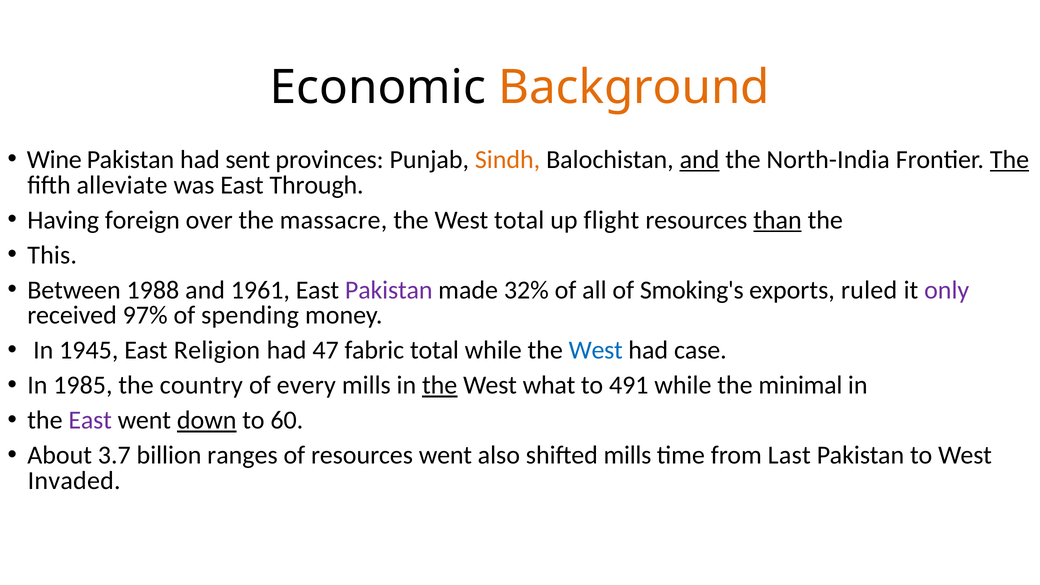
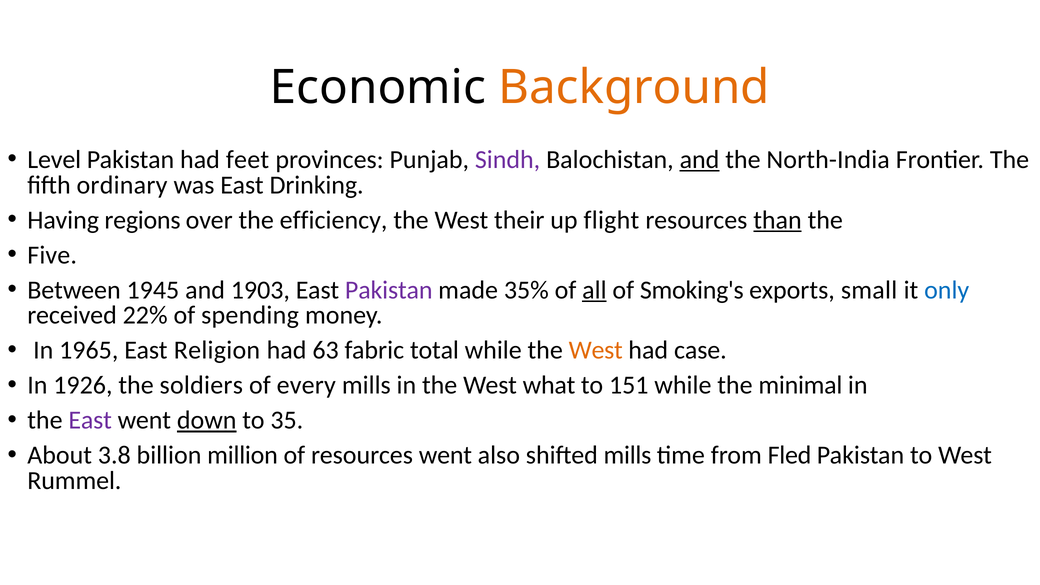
Wine: Wine -> Level (54, 160)
sent: sent -> feet (248, 160)
Sindh colour: orange -> purple (508, 160)
The underline: present -> none (1010, 160)
alleviate: alleviate -> ordinary (122, 185)
Through: Through -> Drinking (317, 185)
foreign: foreign -> regions (142, 220)
massacre: massacre -> efficiency (334, 220)
West total: total -> their (519, 220)
This: This -> Five (52, 255)
1988: 1988 -> 1945 (153, 290)
1961: 1961 -> 1903 (260, 290)
32%: 32% -> 35% (526, 290)
all underline: none -> present (594, 290)
ruled: ruled -> small (869, 290)
only colour: purple -> blue (947, 290)
97%: 97% -> 22% (145, 315)
1945: 1945 -> 1965 (89, 350)
47: 47 -> 63 (326, 350)
West colour: blue -> orange (596, 350)
1985: 1985 -> 1926 (83, 385)
country: country -> soldiers (201, 385)
the underline: present -> none (440, 385)
491: 491 -> 151 (629, 385)
60: 60 -> 35 (287, 420)
3.7: 3.7 -> 3.8 (114, 455)
ranges: ranges -> million (243, 455)
Last: Last -> Fled (789, 455)
Invaded: Invaded -> Rummel (74, 481)
